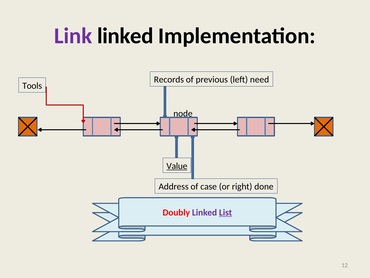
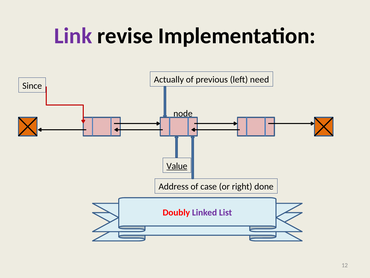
Link linked: linked -> revise (125, 36)
Records: Records -> Actually (169, 79)
Tools: Tools -> Since (32, 86)
List underline: present -> none (226, 212)
